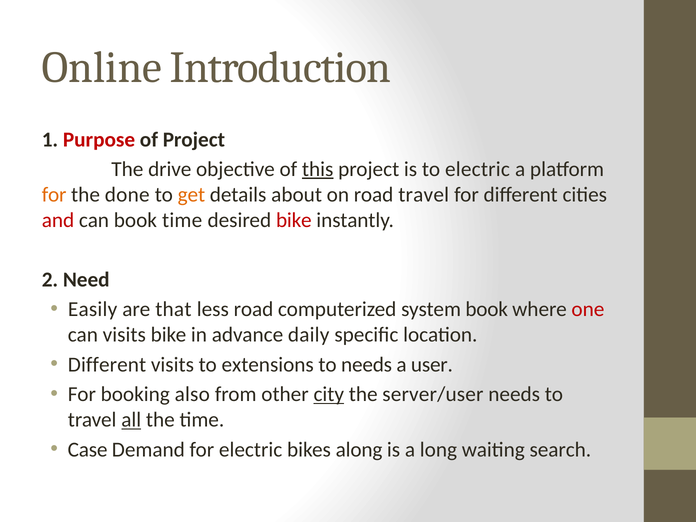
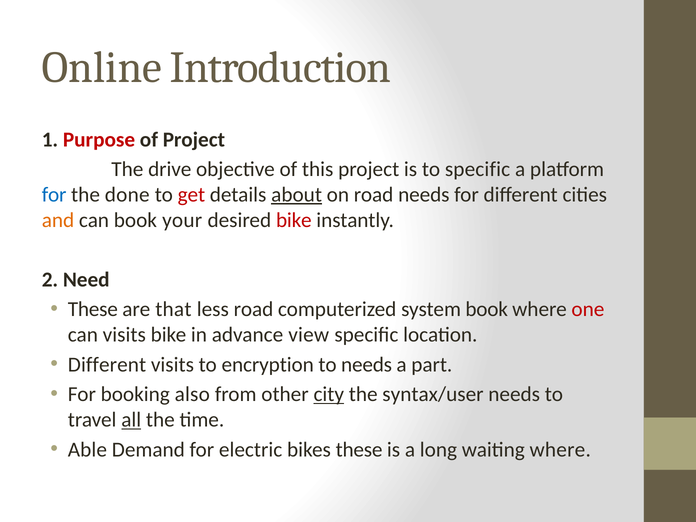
this underline: present -> none (318, 169)
to electric: electric -> specific (478, 169)
for colour: orange -> blue (54, 195)
get colour: orange -> red (191, 195)
about underline: none -> present (297, 195)
road travel: travel -> needs (424, 195)
and colour: red -> orange (58, 220)
book time: time -> your (182, 220)
Easily: Easily -> These (93, 309)
daily: daily -> view (309, 335)
extensions: extensions -> encryption (268, 365)
user: user -> part (432, 365)
server/user: server/user -> syntax/user (433, 394)
Case: Case -> Able (87, 450)
bikes along: along -> these (359, 450)
waiting search: search -> where (560, 450)
